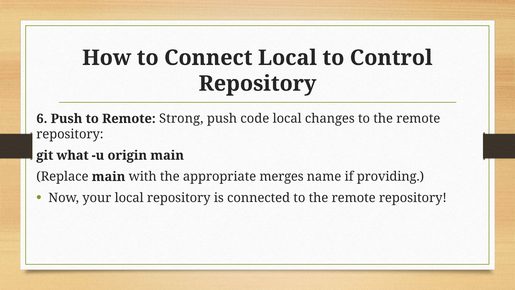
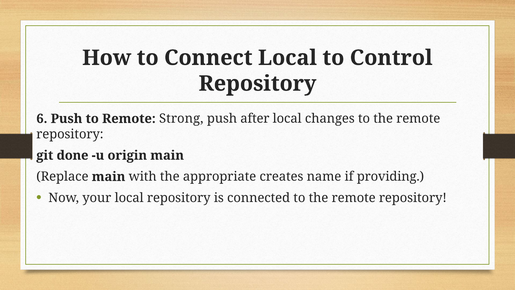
code: code -> after (255, 119)
what: what -> done (73, 155)
merges: merges -> creates (281, 177)
